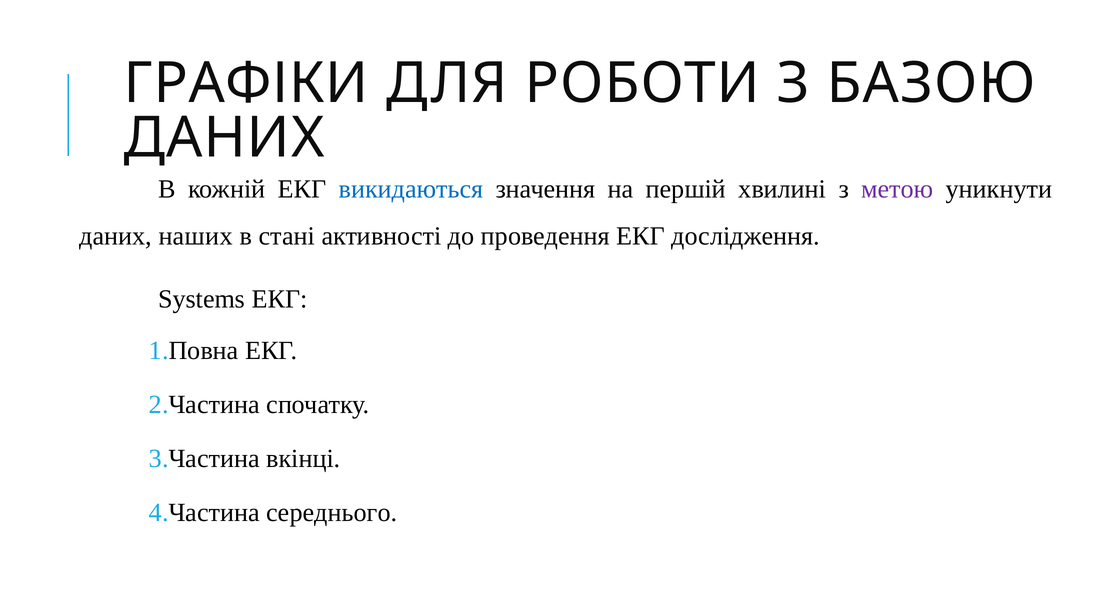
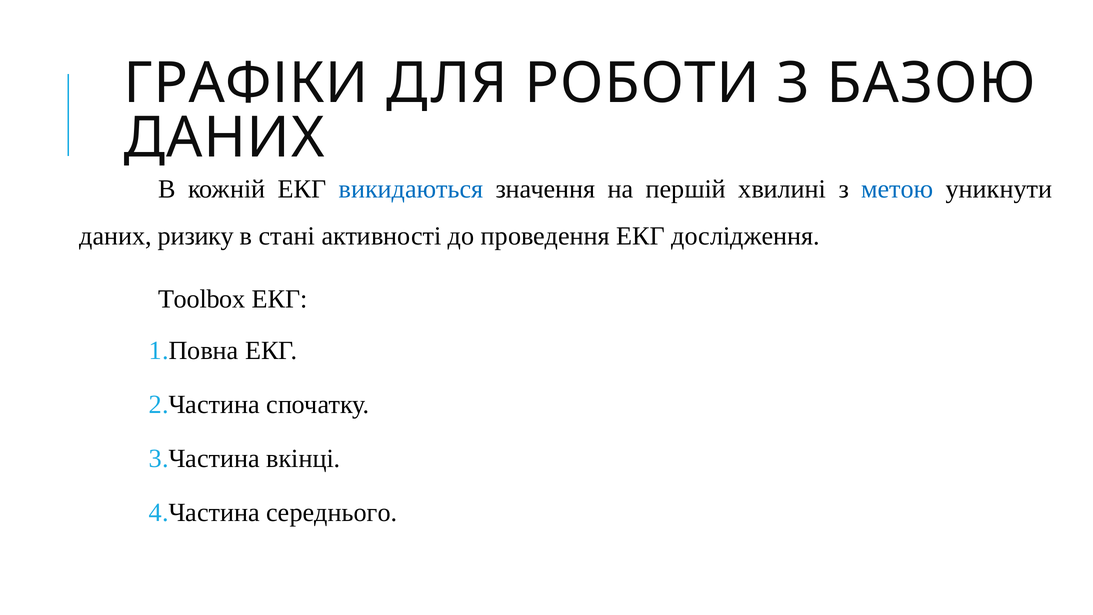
метою colour: purple -> blue (897, 189)
наших: наших -> ризику (196, 236)
Systems: Systems -> Toolbox (202, 299)
